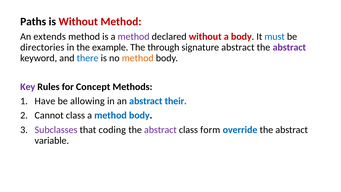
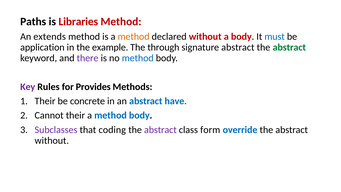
is Without: Without -> Libraries (78, 22)
method colour: purple -> orange (134, 37)
directories: directories -> application (42, 47)
abstract colour: purple -> green (289, 47)
there colour: blue -> purple (88, 58)
method colour: orange -> blue (138, 58)
Concept: Concept -> Provides (93, 87)
Have: Have -> Their (45, 101)
allowing: allowing -> concrete (88, 101)
their: their -> have (176, 101)
Cannot class: class -> their (75, 115)
variable: variable -> without (52, 140)
